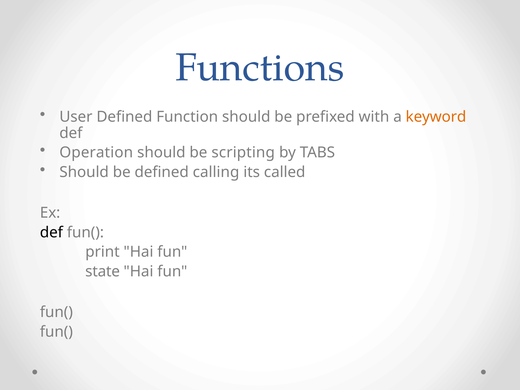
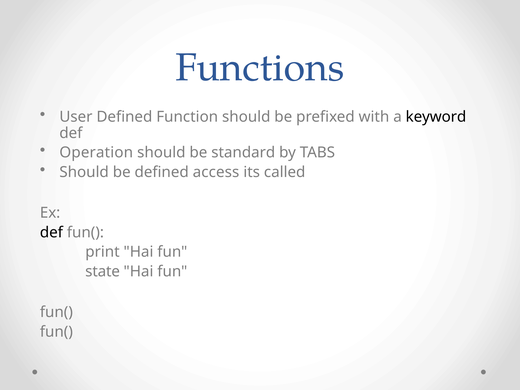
keyword colour: orange -> black (436, 117)
scripting: scripting -> standard (243, 153)
calling: calling -> access (216, 172)
